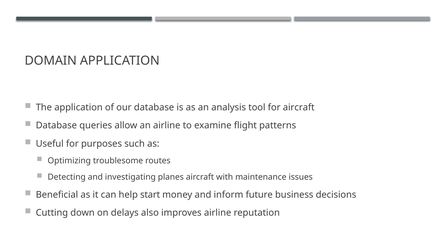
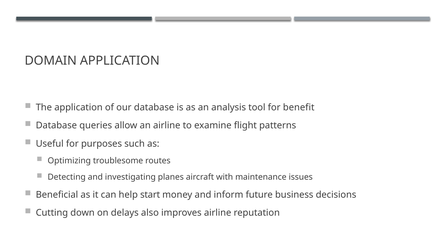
for aircraft: aircraft -> benefit (299, 108)
